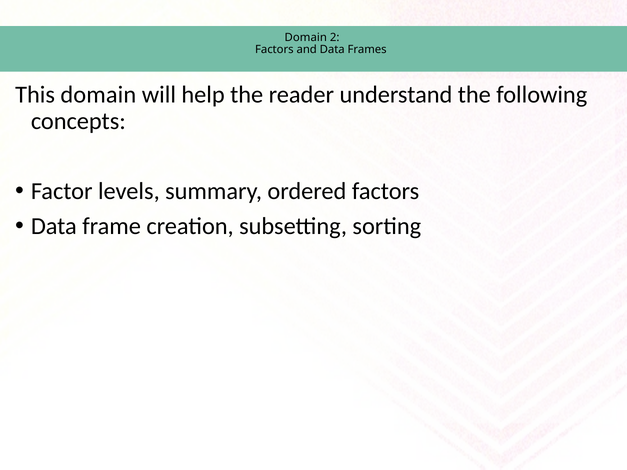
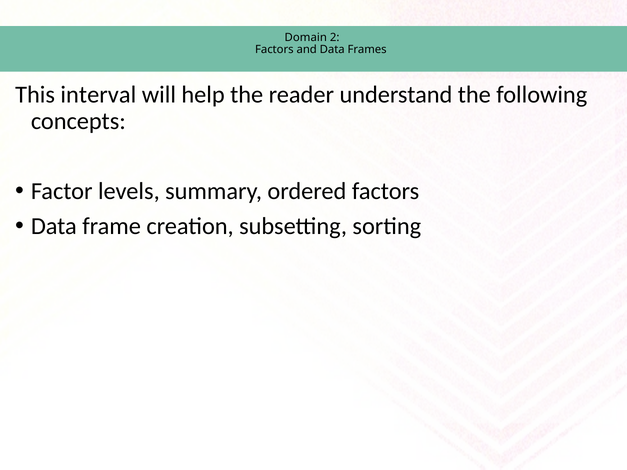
This domain: domain -> interval (98, 95)
